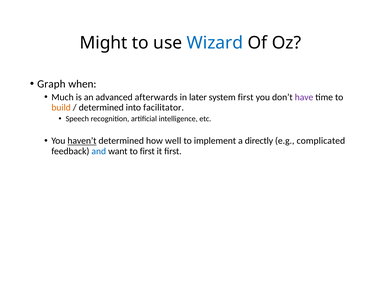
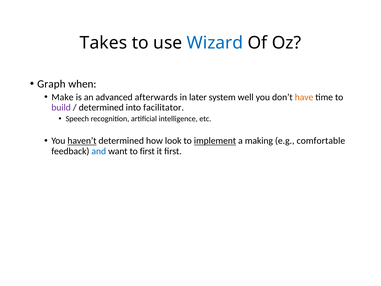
Might: Might -> Takes (103, 43)
Much: Much -> Make (63, 97)
system first: first -> well (246, 97)
have colour: purple -> orange (304, 97)
build colour: orange -> purple (61, 107)
well: well -> look (173, 141)
implement underline: none -> present (215, 141)
directly: directly -> making (259, 141)
complicated: complicated -> comfortable (321, 141)
